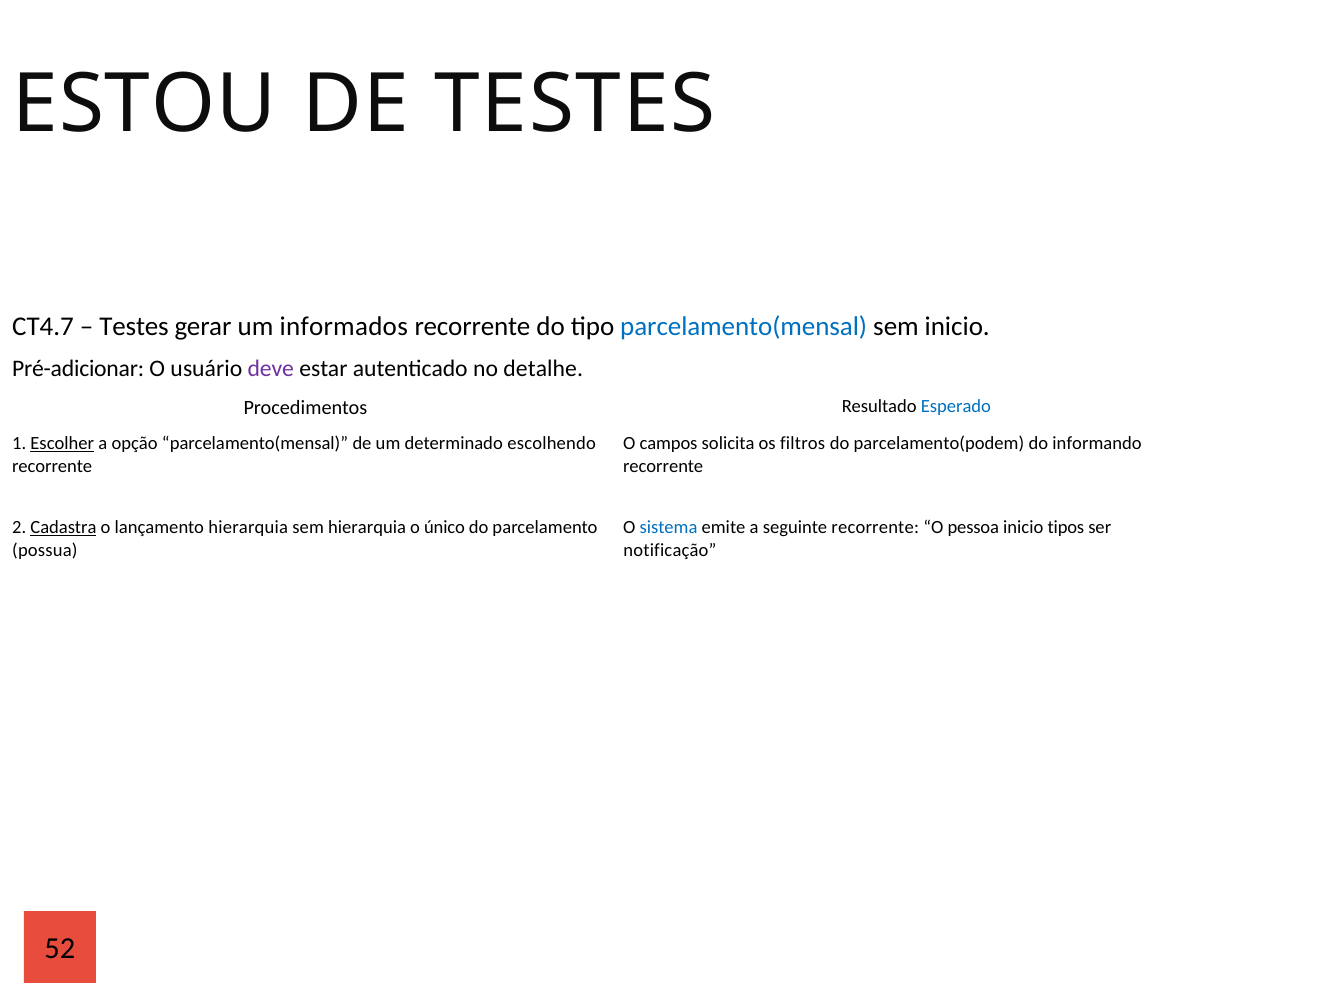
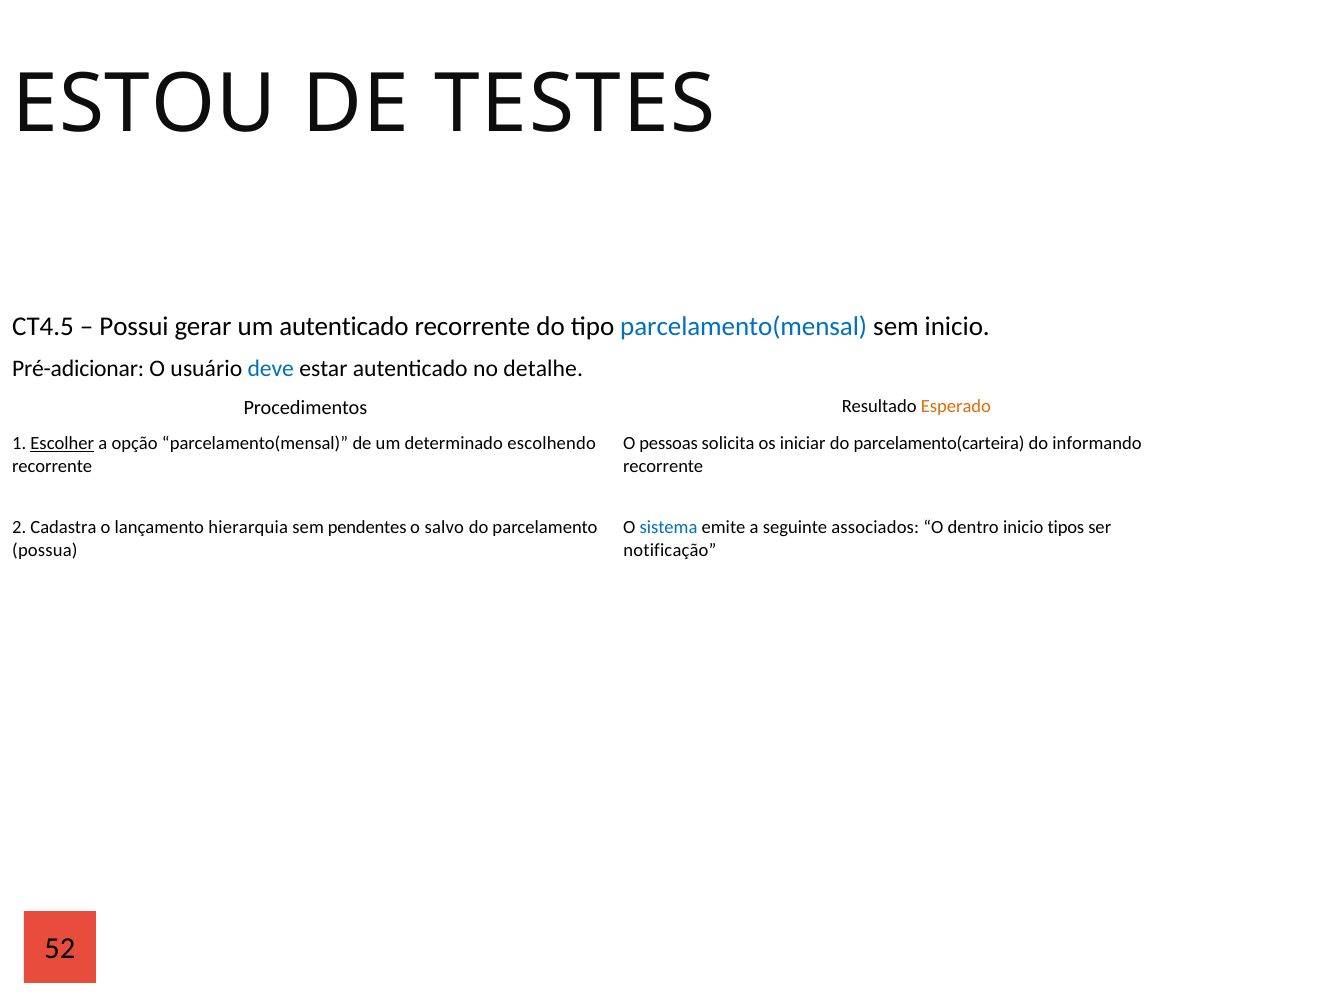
CT4.7: CT4.7 -> CT4.5 (43, 326)
Testes: Testes -> Possui (134, 326)
um informados: informados -> autenticado (344, 326)
deve colour: purple -> blue (271, 368)
Esperado colour: blue -> orange (956, 406)
campos: campos -> pessoas (669, 443)
filtros: filtros -> iniciar (803, 443)
parcelamento(podem: parcelamento(podem -> parcelamento(carteira (939, 443)
Cadastra underline: present -> none (63, 527)
sem hierarquia: hierarquia -> pendentes (367, 527)
único: único -> salvo (444, 527)
seguinte recorrente: recorrente -> associados (875, 527)
pessoa: pessoa -> dentro (973, 527)
